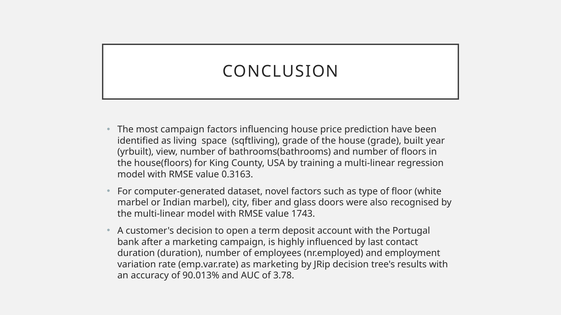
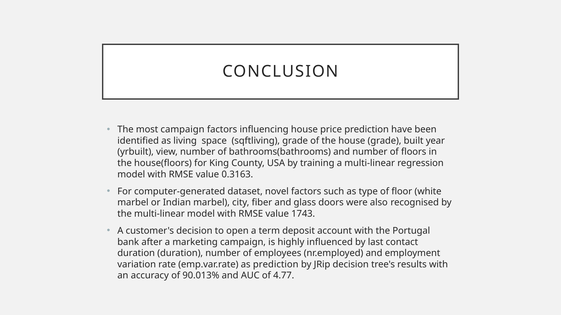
as marketing: marketing -> prediction (276, 265)
3.78: 3.78 -> 4.77 (284, 276)
